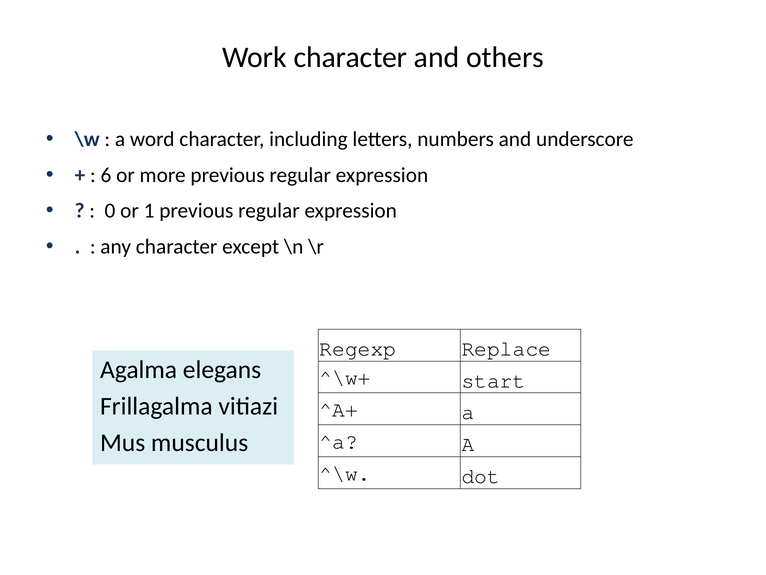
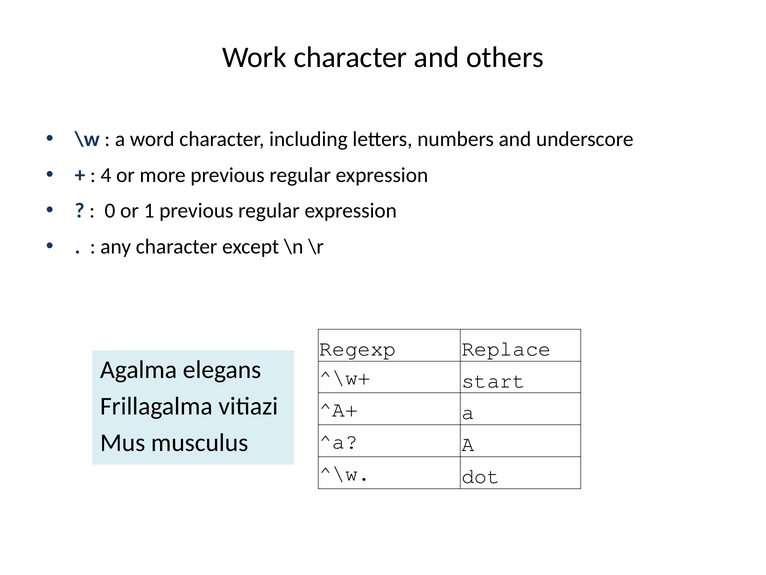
6: 6 -> 4 (106, 175)
